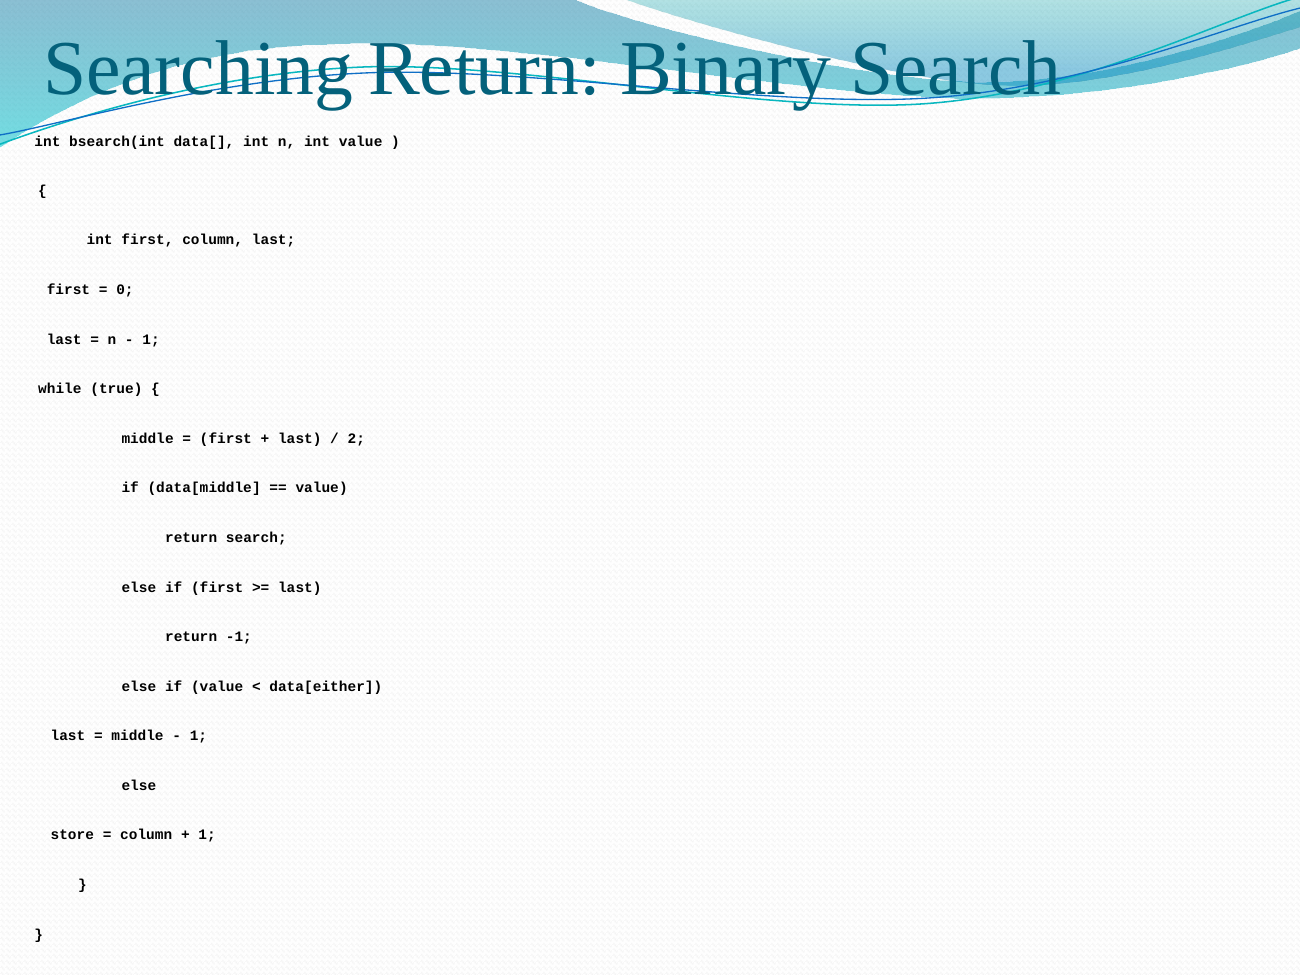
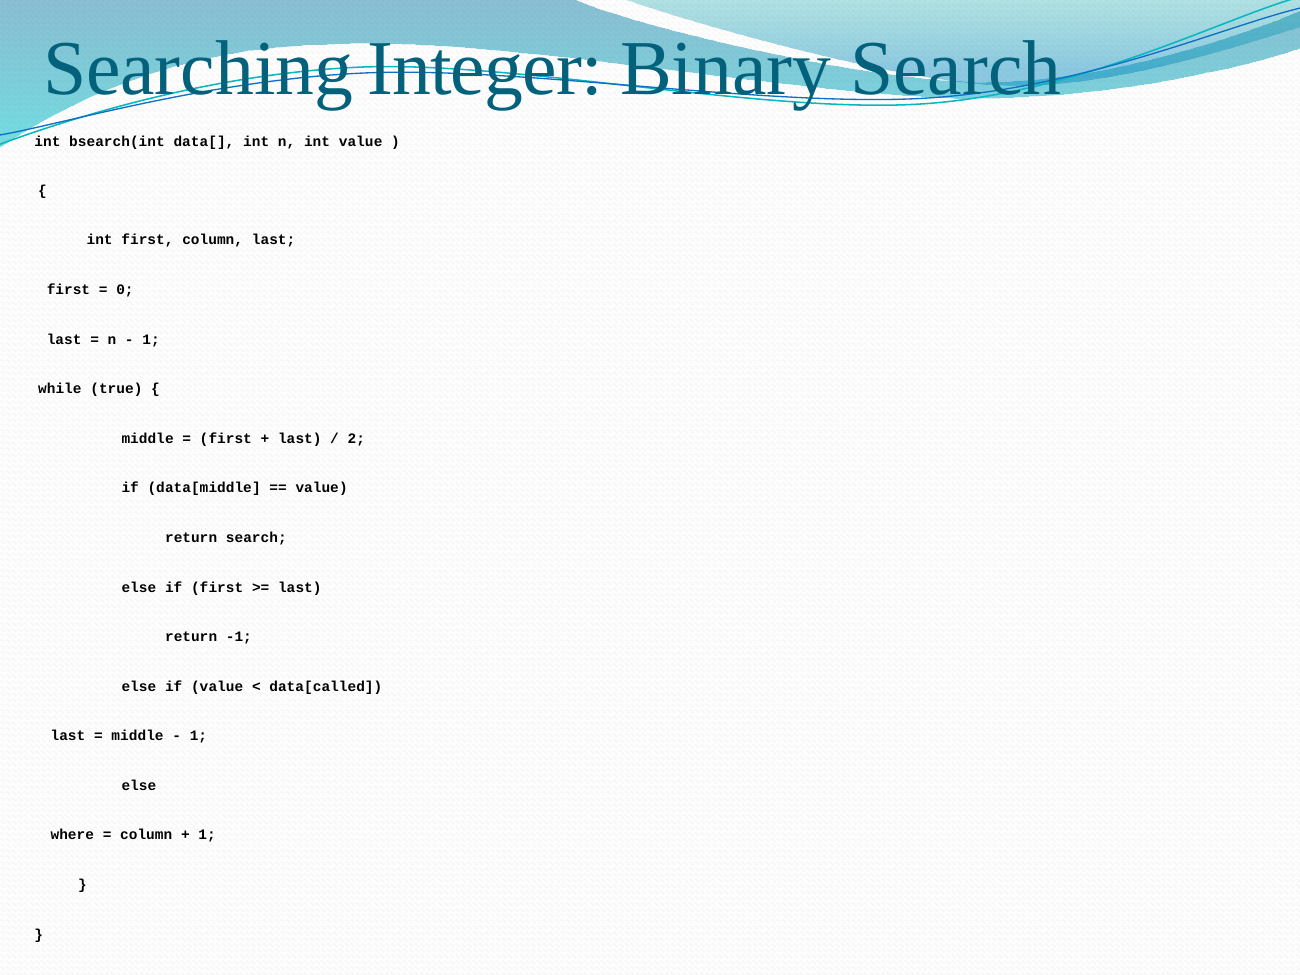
Searching Return: Return -> Integer (485, 69)
data[either: data[either -> data[called (326, 686)
store: store -> where (72, 835)
